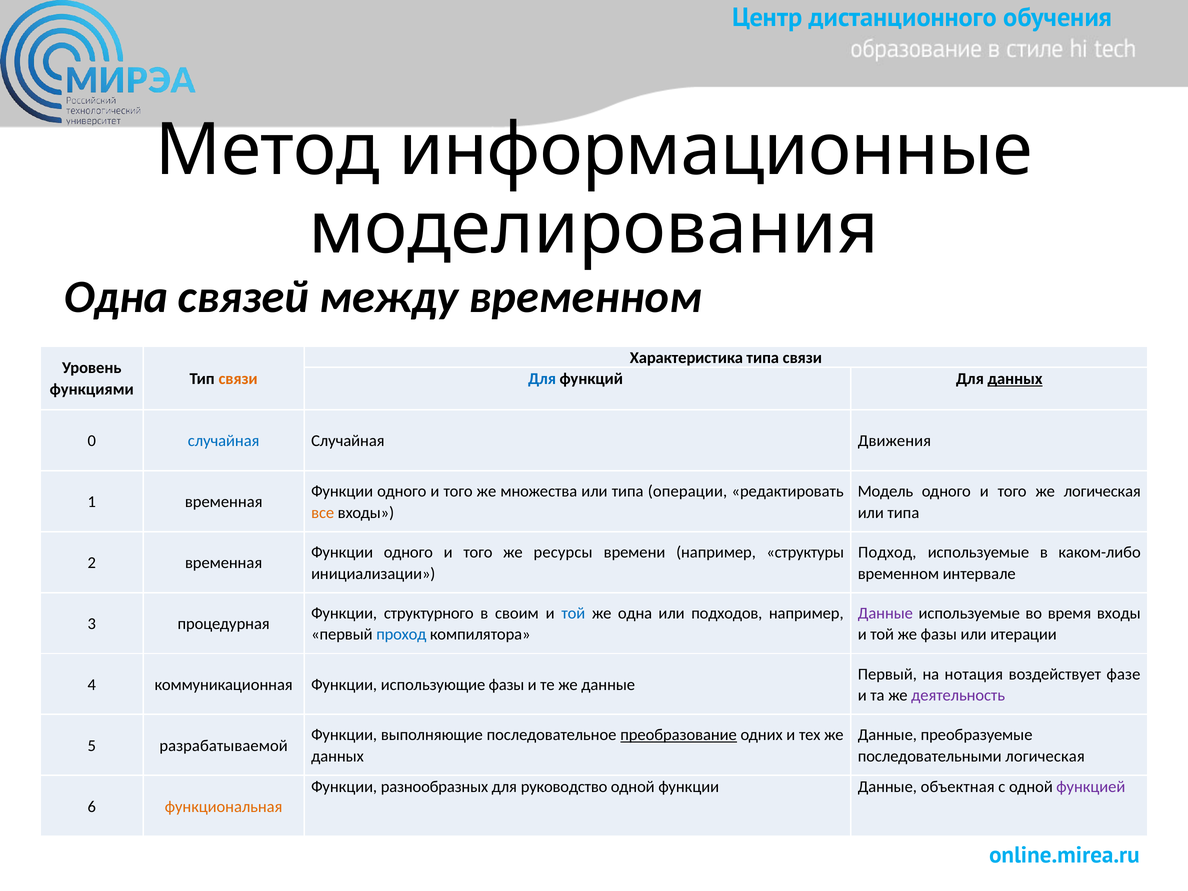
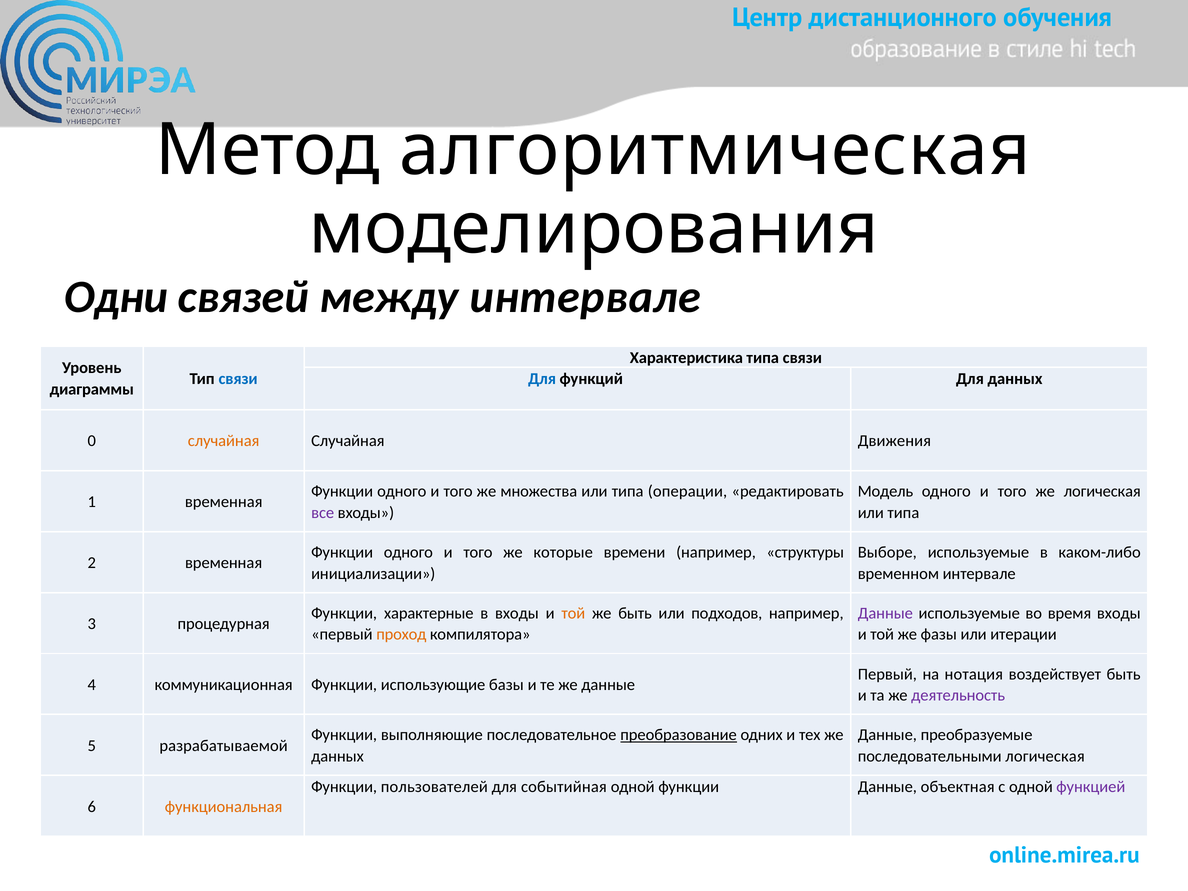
информационные: информационные -> алгоритмическая (715, 150)
Одна: Одна -> Одни (116, 297)
между временном: временном -> интервале (585, 297)
связи colour: orange -> blue (238, 379)
данных underline: present -> none (1015, 379)
функциями: функциями -> диаграммы (92, 389)
случайная colour: blue -> orange (224, 441)
все colour: orange -> purple (323, 513)
ресурсы: ресурсы -> которые (563, 552)
Подход: Подход -> Выборе (887, 552)
структурного: структурного -> характерные (429, 613)
в своим: своим -> входы (517, 613)
той colour: blue -> orange (573, 613)
же одна: одна -> быть (635, 613)
проход colour: blue -> orange (401, 635)
воздействует фазе: фазе -> быть (1124, 674)
использующие фазы: фазы -> базы (506, 685)
разнообразных: разнообразных -> пользователей (434, 787)
руководство: руководство -> событийная (564, 787)
